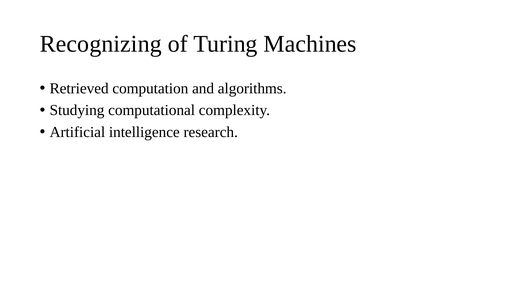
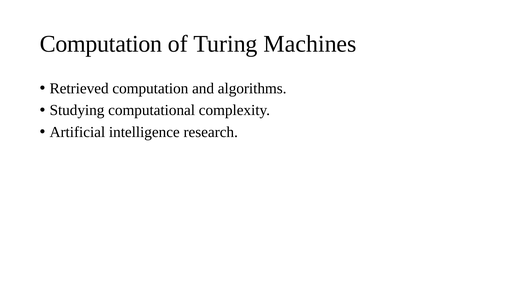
Recognizing: Recognizing -> Computation (101, 44)
